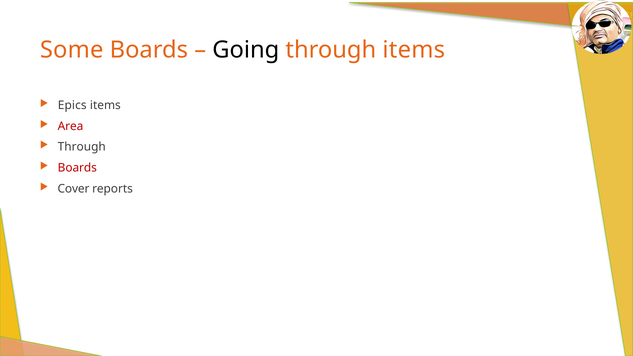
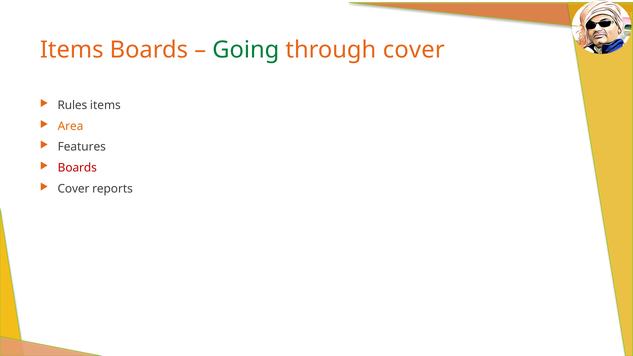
Some: Some -> Items (72, 50)
Going colour: black -> green (246, 50)
through items: items -> cover (414, 50)
Epics: Epics -> Rules (72, 105)
Area colour: red -> orange (71, 126)
Through: Through -> Features (82, 147)
